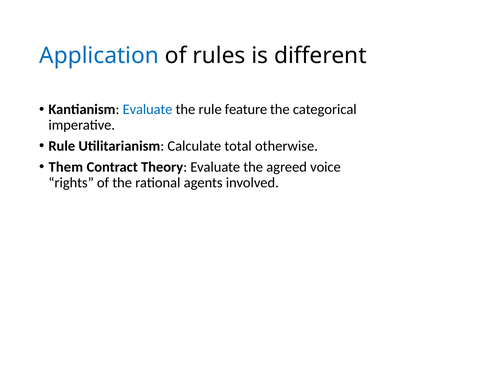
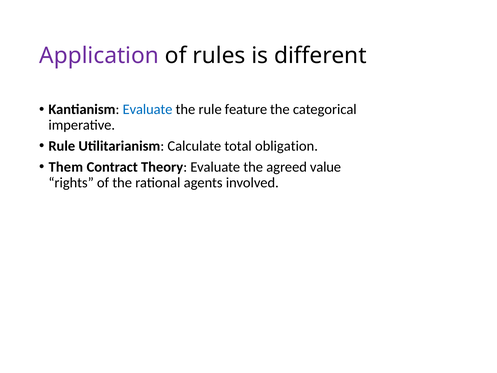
Application colour: blue -> purple (99, 56)
otherwise: otherwise -> obligation (286, 146)
voice: voice -> value (326, 167)
